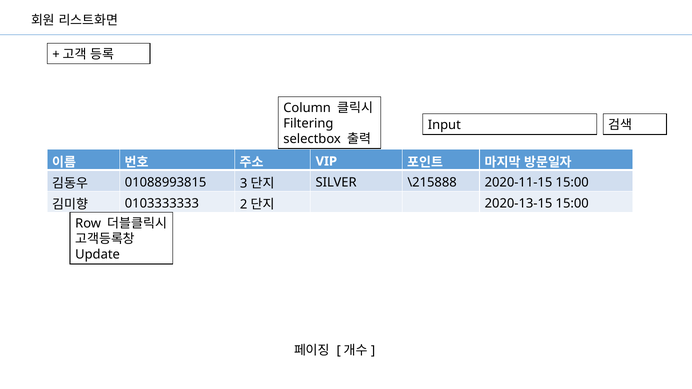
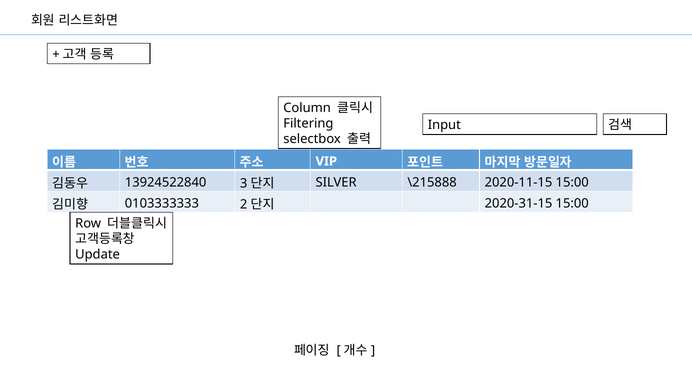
01088993815: 01088993815 -> 13924522840 (166, 182)
2020-13-15: 2020-13-15 -> 2020-31-15 (519, 204)
